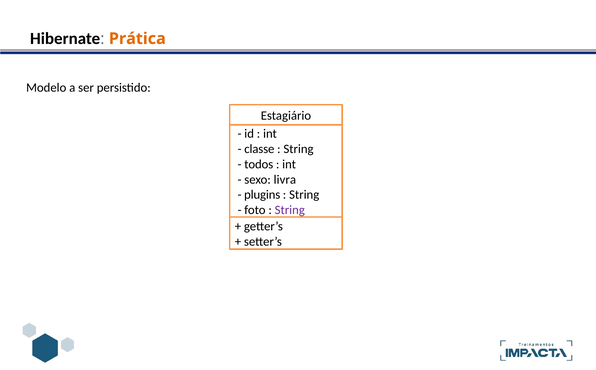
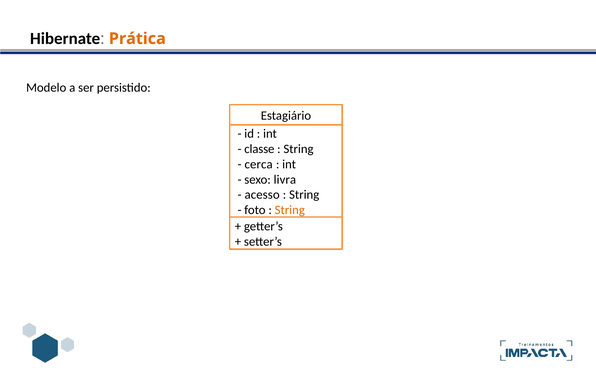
todos: todos -> cerca (259, 164)
plugins: plugins -> acesso (262, 195)
String colour: purple -> orange (290, 210)
